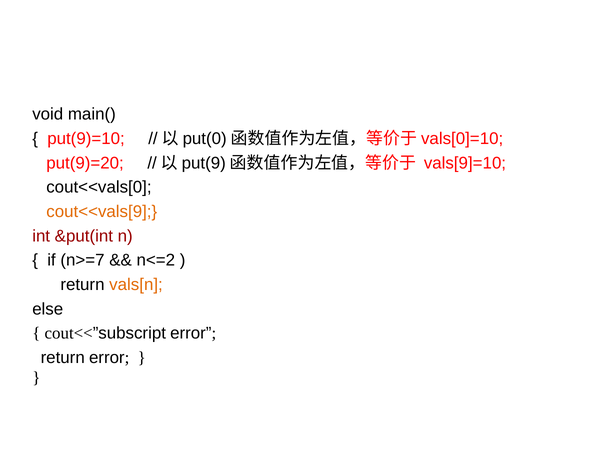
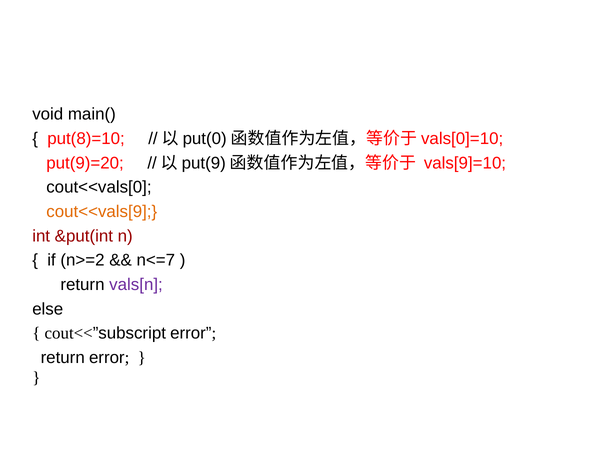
put(9)=10: put(9)=10 -> put(8)=10 (86, 139)
n>=7: n>=7 -> n>=2 (83, 260)
n<=2: n<=2 -> n<=7 (156, 260)
vals[n colour: orange -> purple (136, 285)
